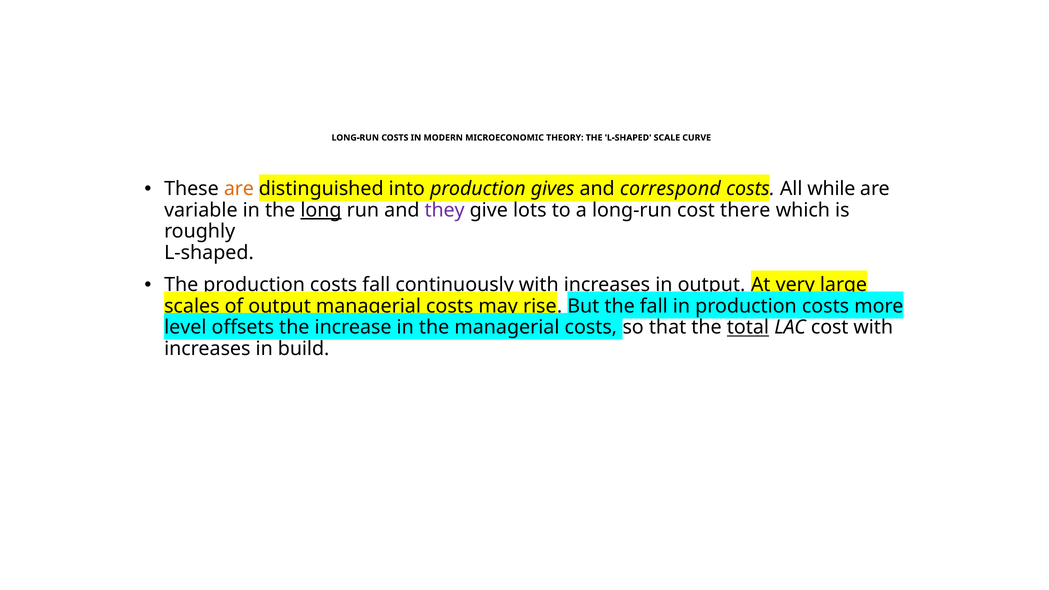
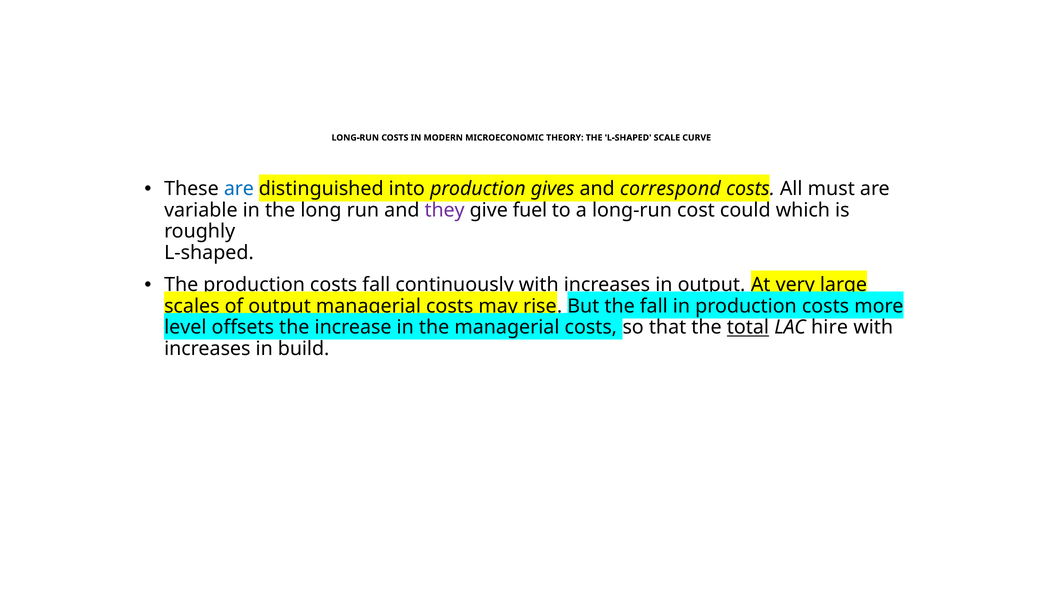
are colour: orange -> blue (239, 189)
while: while -> must (831, 189)
long underline: present -> none (321, 210)
lots: lots -> fuel (530, 210)
there: there -> could (745, 210)
LAC cost: cost -> hire (830, 327)
